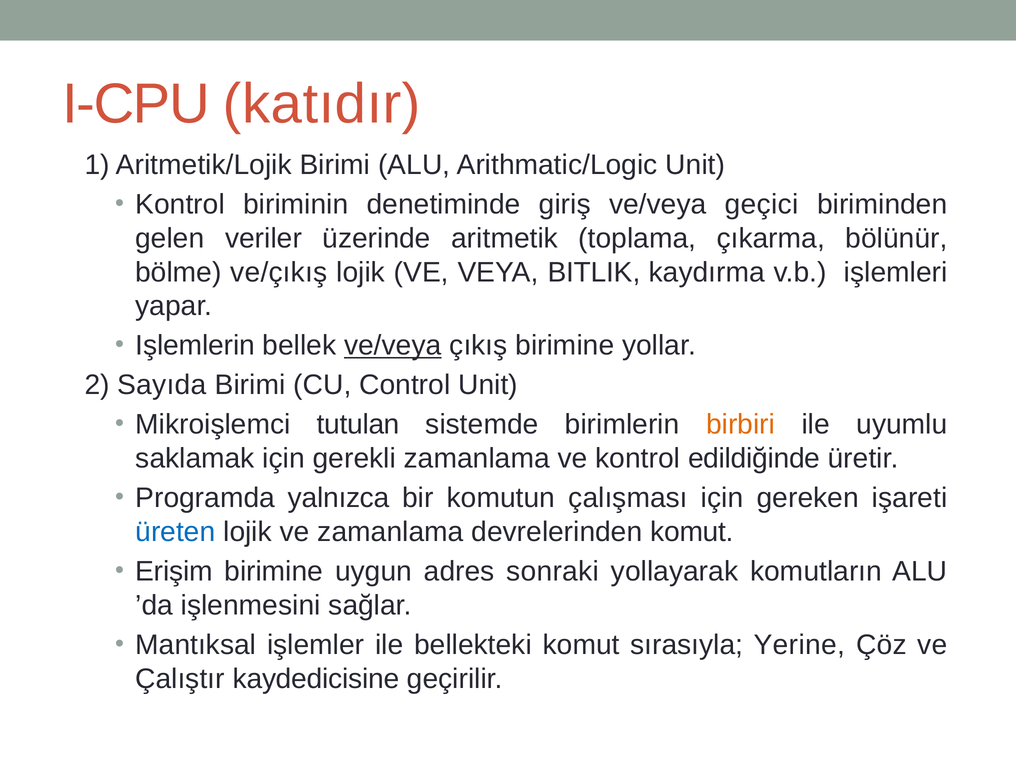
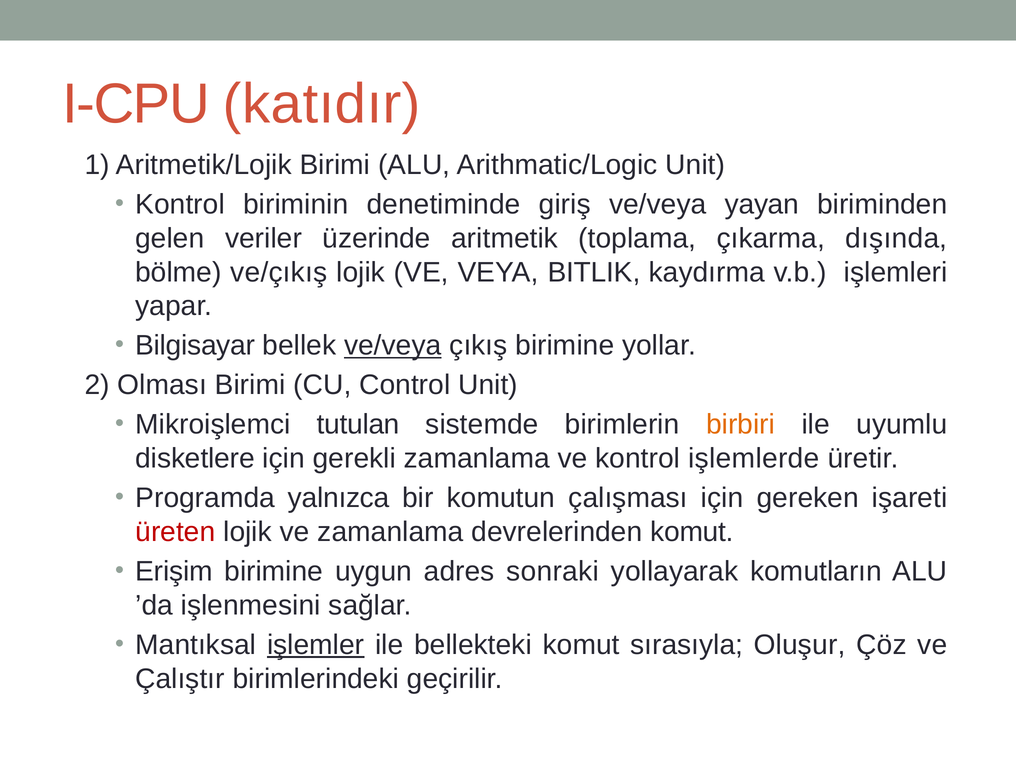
geçici: geçici -> yayan (762, 204)
bölünür: bölünür -> dışında (896, 238)
Işlemlerin: Işlemlerin -> Bilgisayar (195, 346)
Sayıda: Sayıda -> Olması (162, 385)
saklamak: saklamak -> disketlere (195, 459)
edildiğinde: edildiğinde -> işlemlerde (754, 459)
üreten colour: blue -> red (175, 532)
işlemler underline: none -> present (316, 645)
Yerine: Yerine -> Oluşur (799, 645)
kaydedicisine: kaydedicisine -> birimlerindeki (316, 679)
